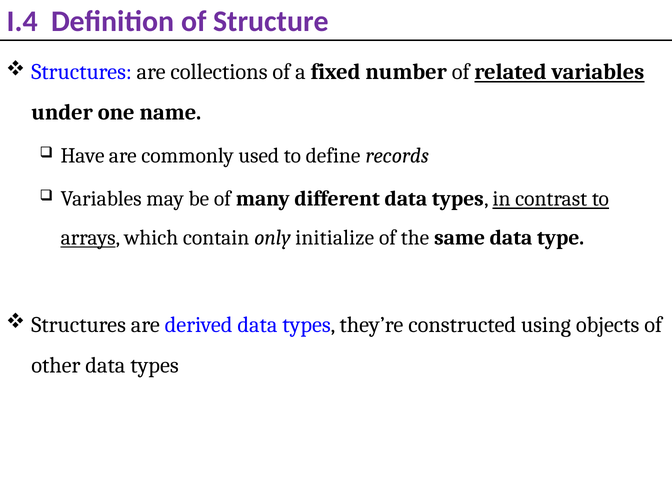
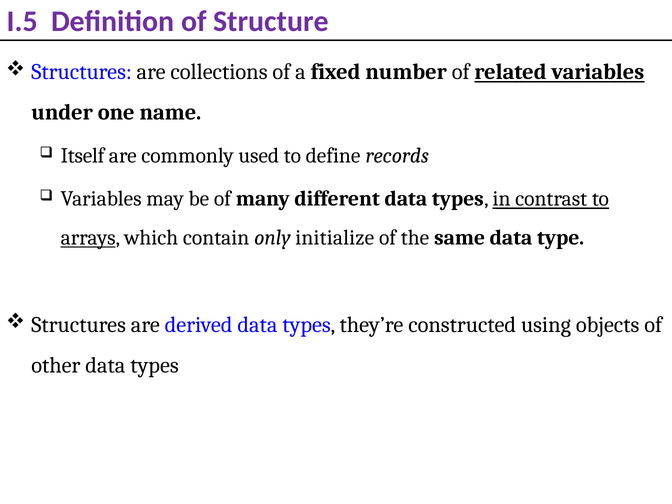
I.4: I.4 -> I.5 (22, 21)
Have: Have -> Itself (83, 156)
